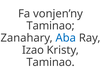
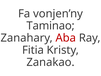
Aba colour: blue -> red (66, 38)
Izao: Izao -> Fitia (33, 50)
Taminao: Taminao -> Zanakao (50, 62)
